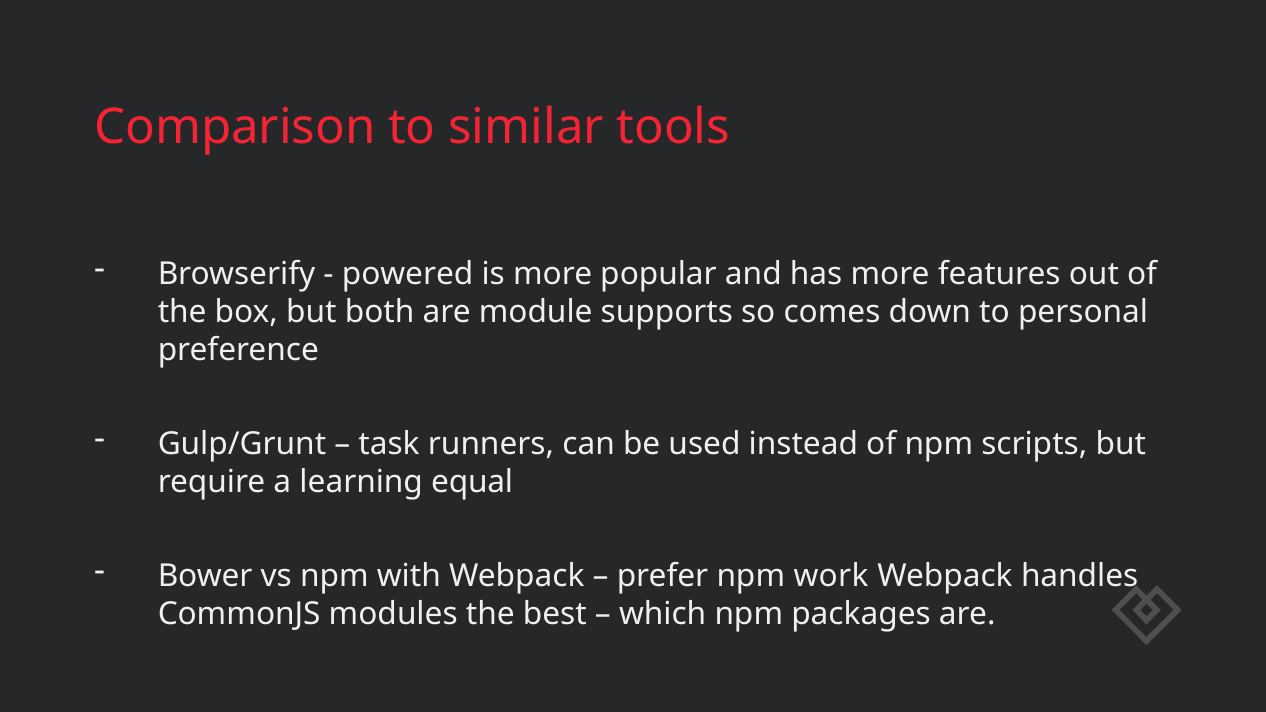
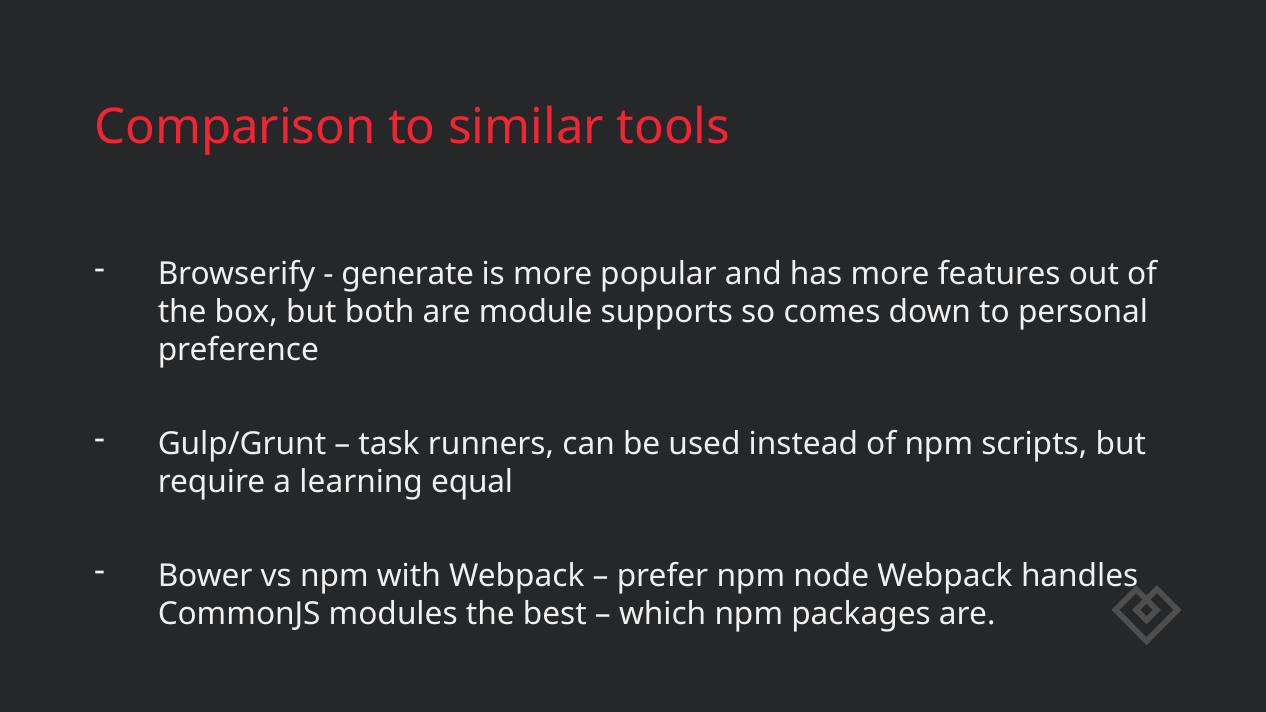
powered: powered -> generate (408, 274)
work: work -> node (831, 576)
